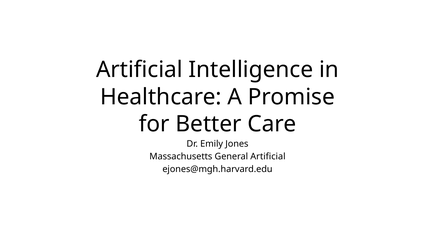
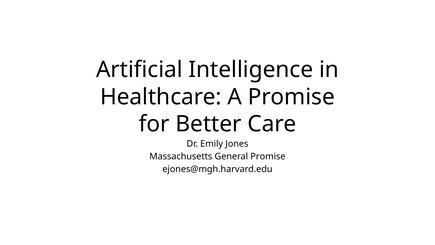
General Artificial: Artificial -> Promise (268, 156)
